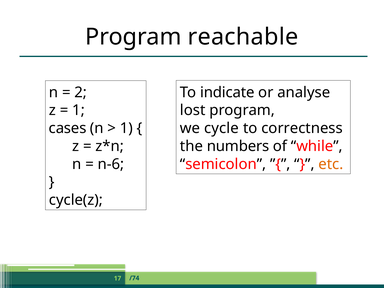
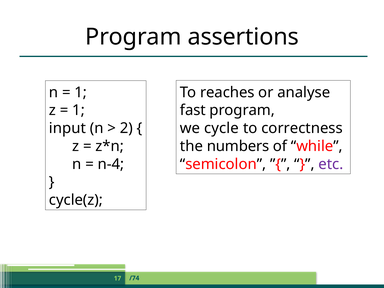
reachable: reachable -> assertions (243, 37)
2: 2 -> 1 (81, 92)
indicate: indicate -> reaches (227, 92)
lost: lost -> fast (193, 110)
cases: cases -> input (67, 128)
1: 1 -> 2 (126, 128)
n-6: n-6 -> n-4 (111, 164)
etc colour: orange -> purple (331, 164)
